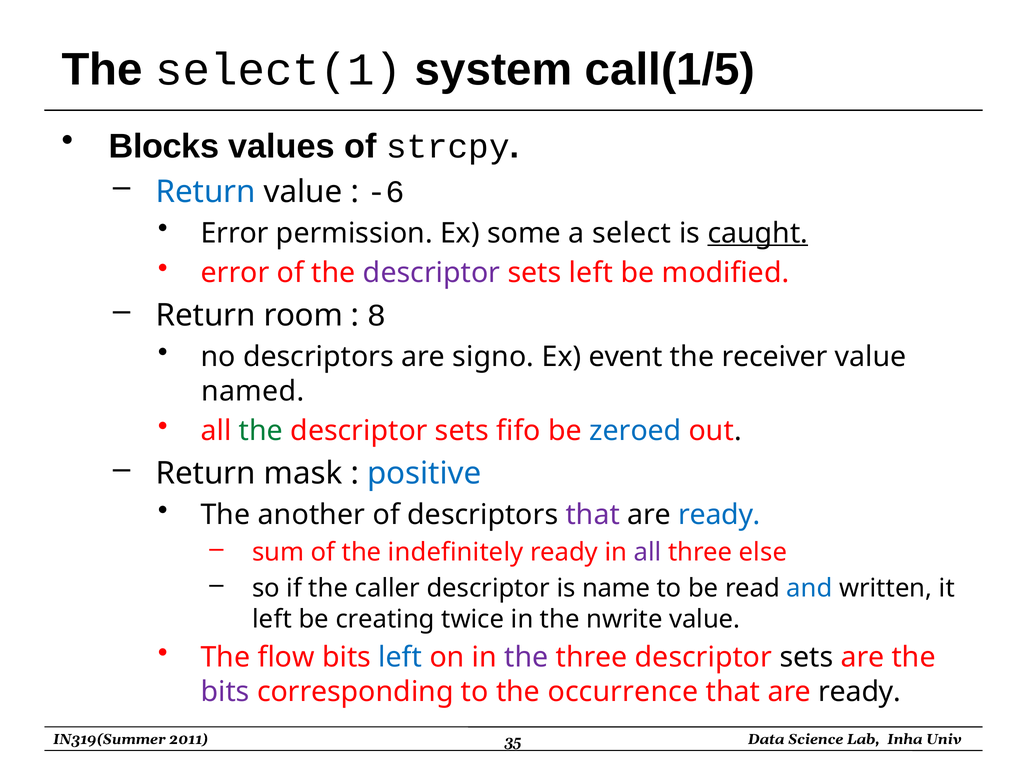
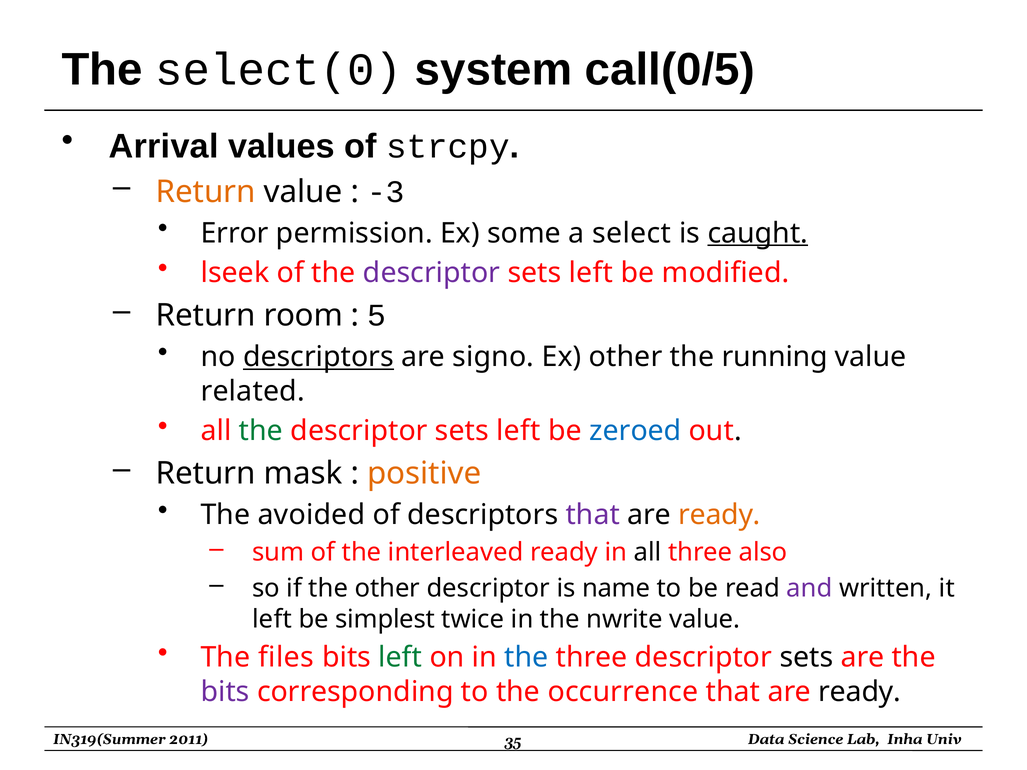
select(1: select(1 -> select(0 (279, 70)
call(1/5: call(1/5 -> call(0/5 (670, 70)
Blocks: Blocks -> Arrival (164, 146)
Return colour: blue -> orange (206, 192)
-6: -6 -> -3 (386, 192)
error: error -> lseek (235, 273)
8: 8 -> 5 (377, 316)
descriptors underline: none -> present (318, 357)
Ex event: event -> other (626, 357)
receiver: receiver -> running (775, 357)
named: named -> related (253, 391)
fifo: fifo -> left (518, 431)
positive colour: blue -> orange (424, 474)
another: another -> avoided (311, 515)
ready colour: blue -> orange (719, 515)
indefinitely: indefinitely -> interleaved (456, 552)
all colour: purple -> black (648, 552)
else: else -> also (763, 552)
the caller: caller -> other (387, 588)
and colour: blue -> purple (809, 588)
creating: creating -> simplest (385, 619)
flow: flow -> files (286, 658)
left colour: blue -> green (400, 658)
the colour: purple -> blue (526, 658)
